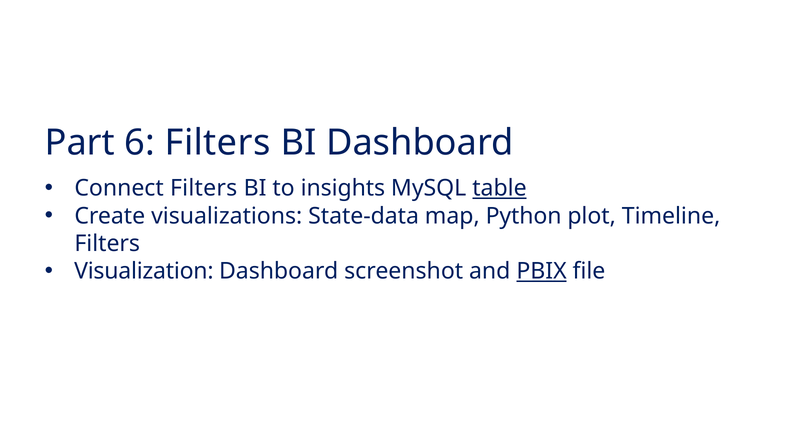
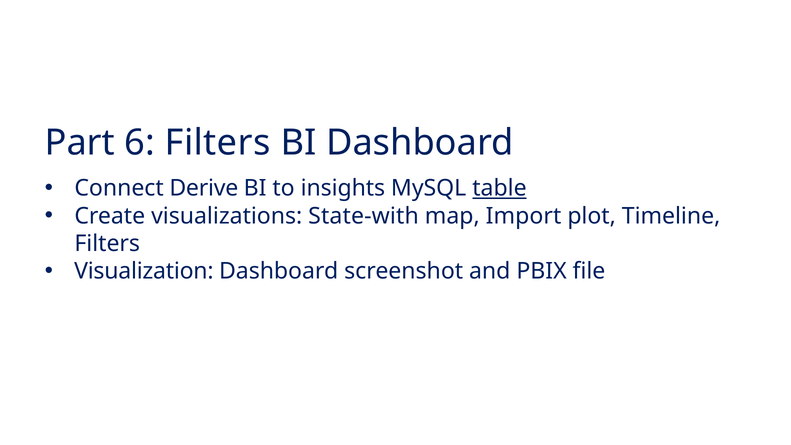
Connect Filters: Filters -> Derive (204, 188)
State-data: State-data -> State-with (364, 216)
Python: Python -> Import (523, 216)
PBIX underline: present -> none (542, 271)
